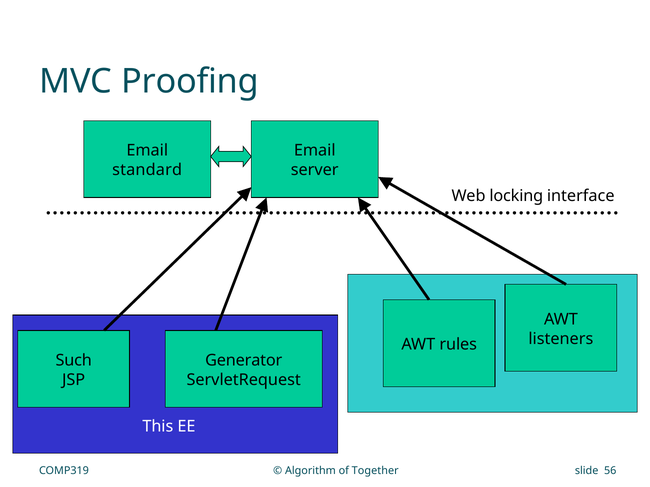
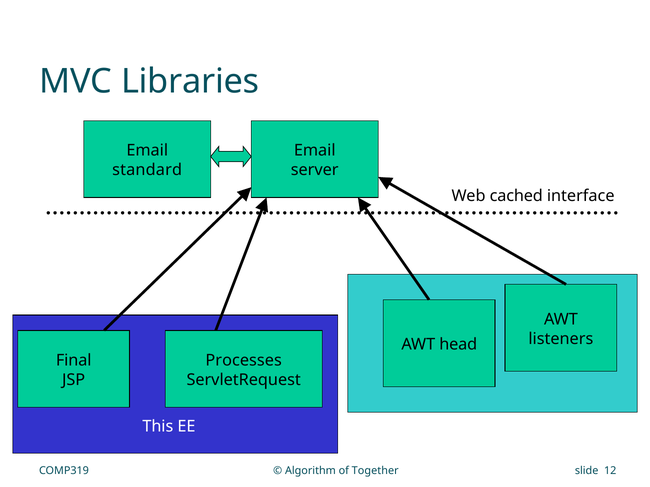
Proofing: Proofing -> Libraries (190, 81)
locking: locking -> cached (516, 196)
rules: rules -> head (458, 345)
Such: Such -> Final (74, 361)
Generator: Generator -> Processes (244, 361)
56: 56 -> 12 (610, 471)
